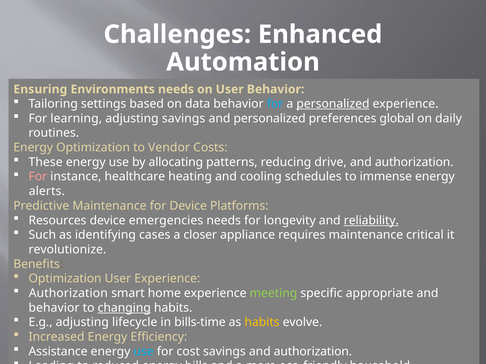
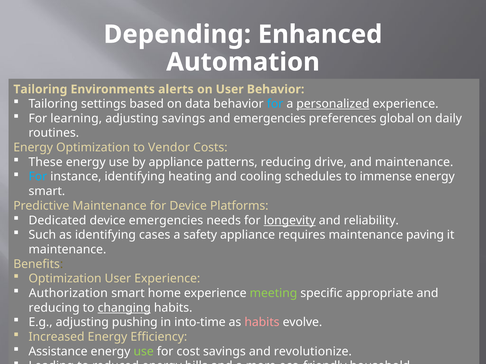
Challenges: Challenges -> Depending (177, 34)
Ensuring: Ensuring -> Tailoring (40, 89)
Environments needs: needs -> alerts (176, 89)
and personalized: personalized -> emergencies (270, 119)
by allocating: allocating -> appliance (176, 162)
authorization: authorization -> maintenance (414, 162)
For colour: pink -> light blue (38, 177)
instance healthcare: healthcare -> identifying (135, 177)
alerts: alerts -> smart (47, 191)
Resources: Resources -> Dedicated (57, 221)
longevity underline: none -> present (290, 221)
reliability underline: present -> none (371, 221)
closer: closer -> safety (200, 235)
critical: critical -> paving (425, 235)
revolutionize: revolutionize -> maintenance (67, 250)
behavior: behavior -> reducing (54, 308)
lifecycle: lifecycle -> pushing (135, 323)
bills-time: bills-time -> into-time (200, 323)
habits colour: yellow -> pink (262, 323)
use colour: light blue -> light green (144, 352)
savings and authorization: authorization -> revolutionize (313, 352)
